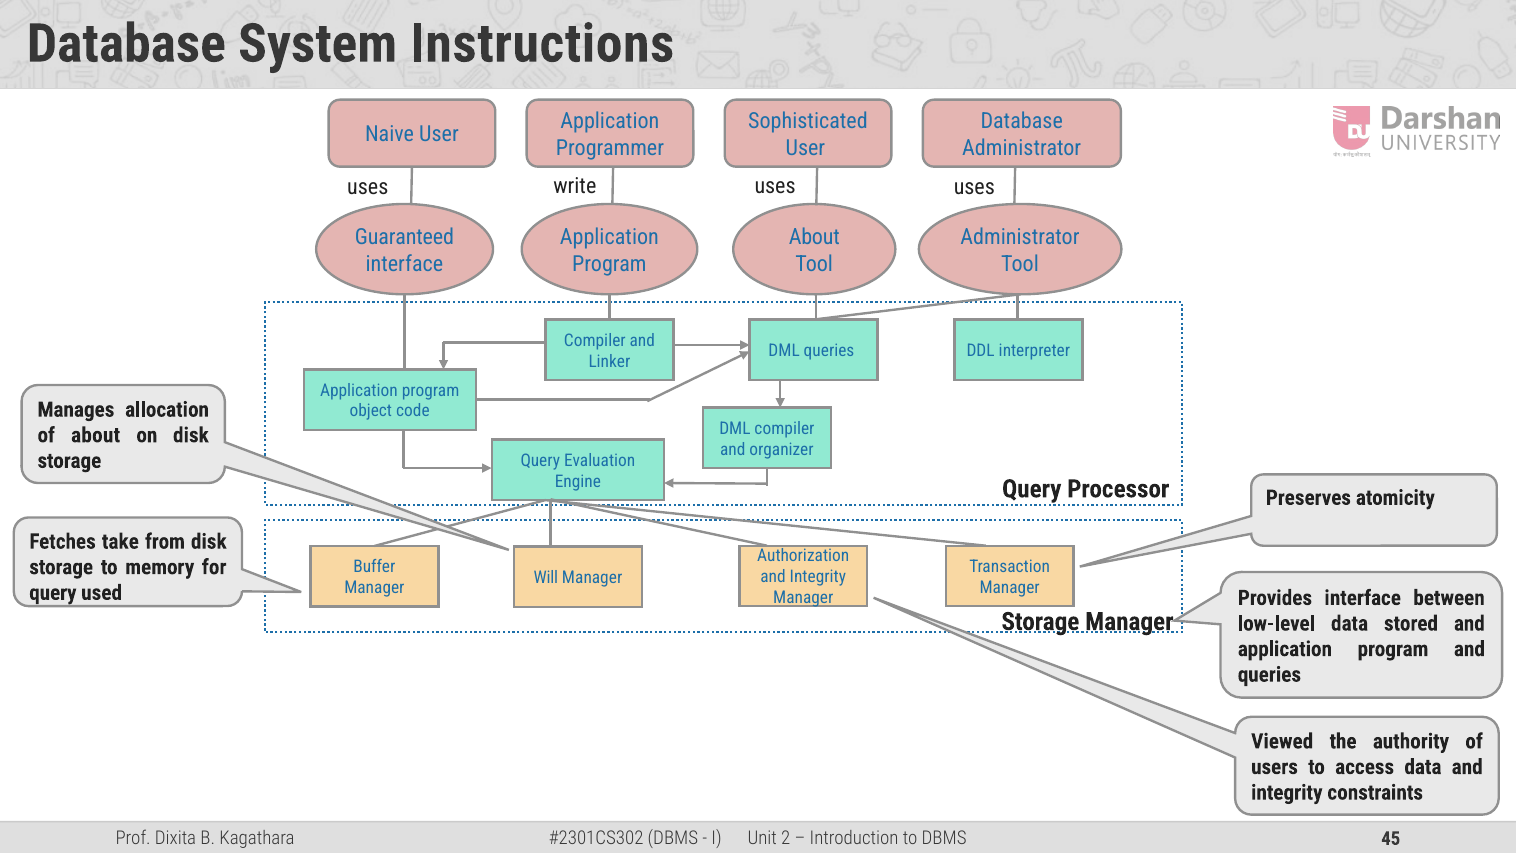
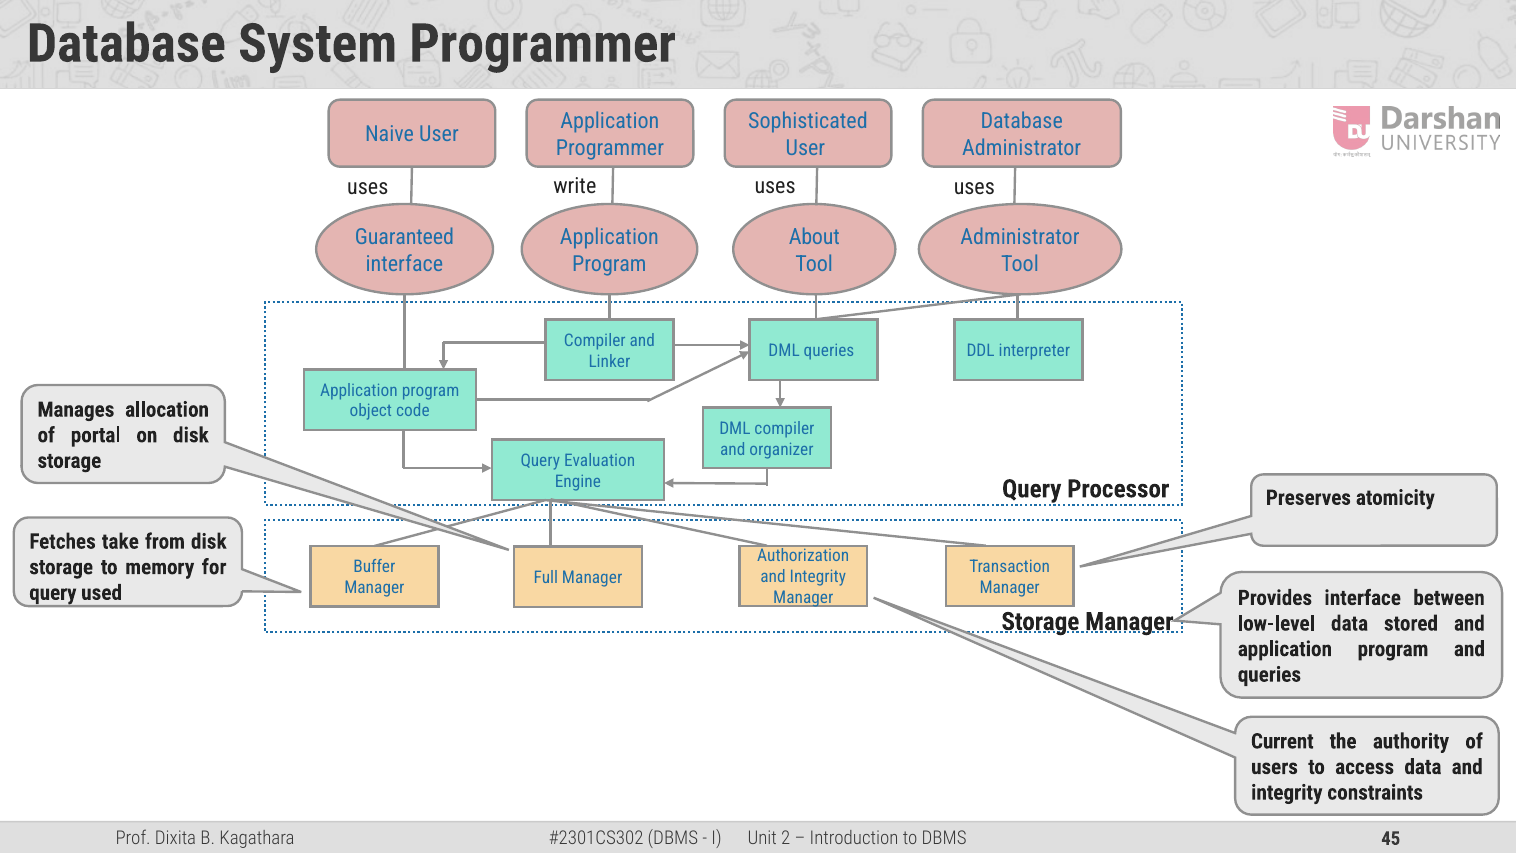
System Instructions: Instructions -> Programmer (543, 44)
of about: about -> portal (96, 435)
Will: Will -> Full (546, 578)
Viewed: Viewed -> Current (1282, 741)
